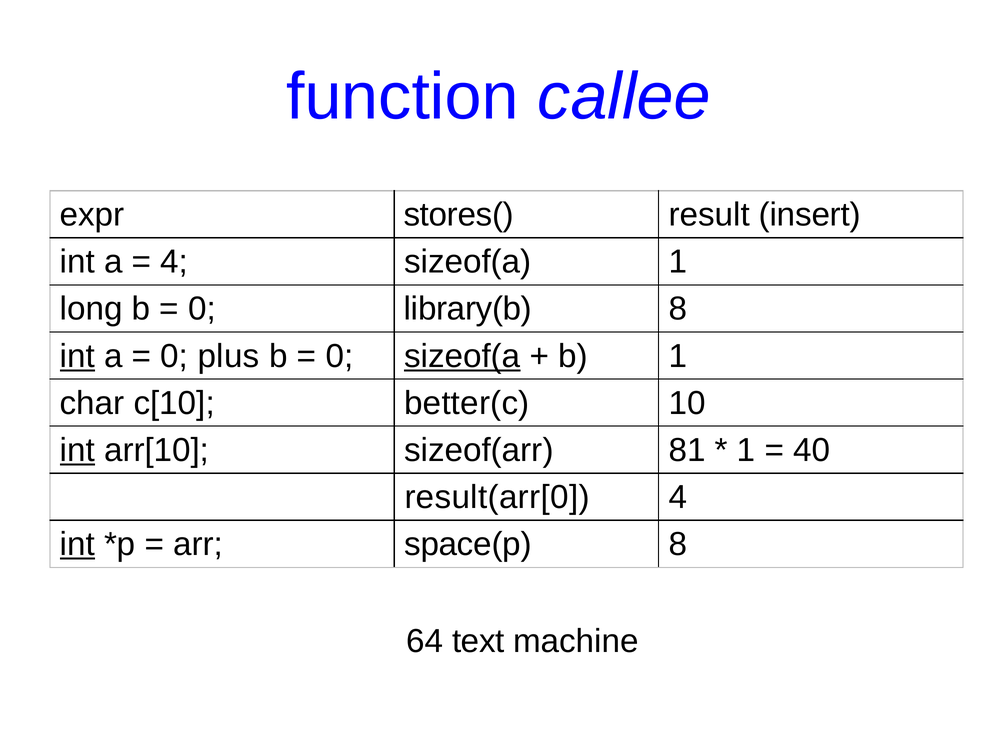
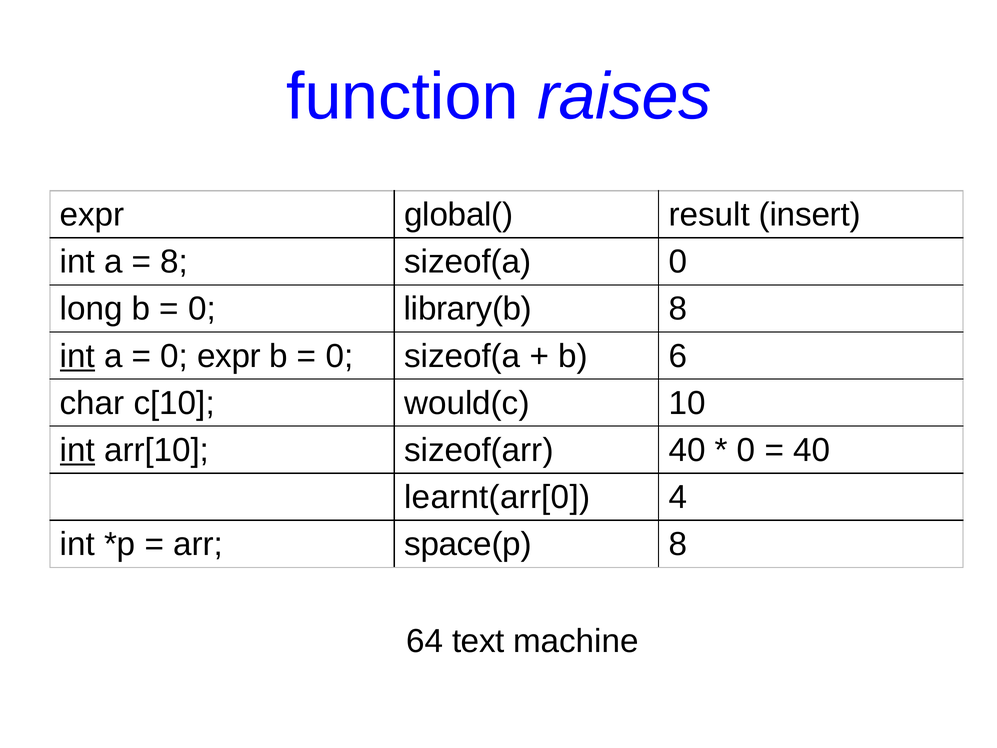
callee: callee -> raises (624, 97)
stores(: stores( -> global( (459, 215)
4: 4 -> 8 (174, 262)
sizeof(a 1: 1 -> 0 (678, 262)
0 plus: plus -> expr (229, 356)
sizeof(a underline: present -> none (462, 356)
b 1: 1 -> 6 (678, 356)
better(c: better(c -> would(c (467, 403)
sizeof(arr 81: 81 -> 40 (687, 450)
1: 1 -> 0 (746, 450)
result(arr[0: result(arr[0 -> learnt(arr[0 (497, 497)
int underline: present -> none (77, 544)
